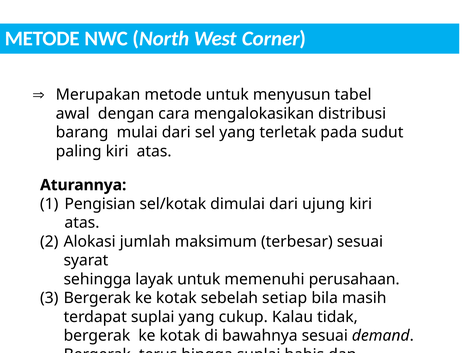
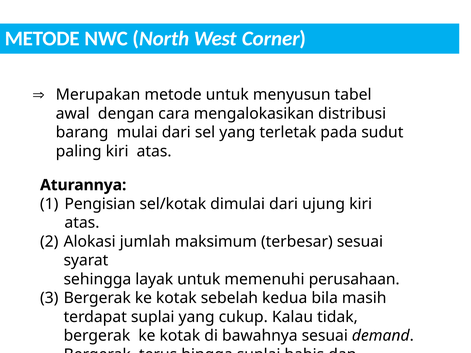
setiap: setiap -> kedua (285, 298)
